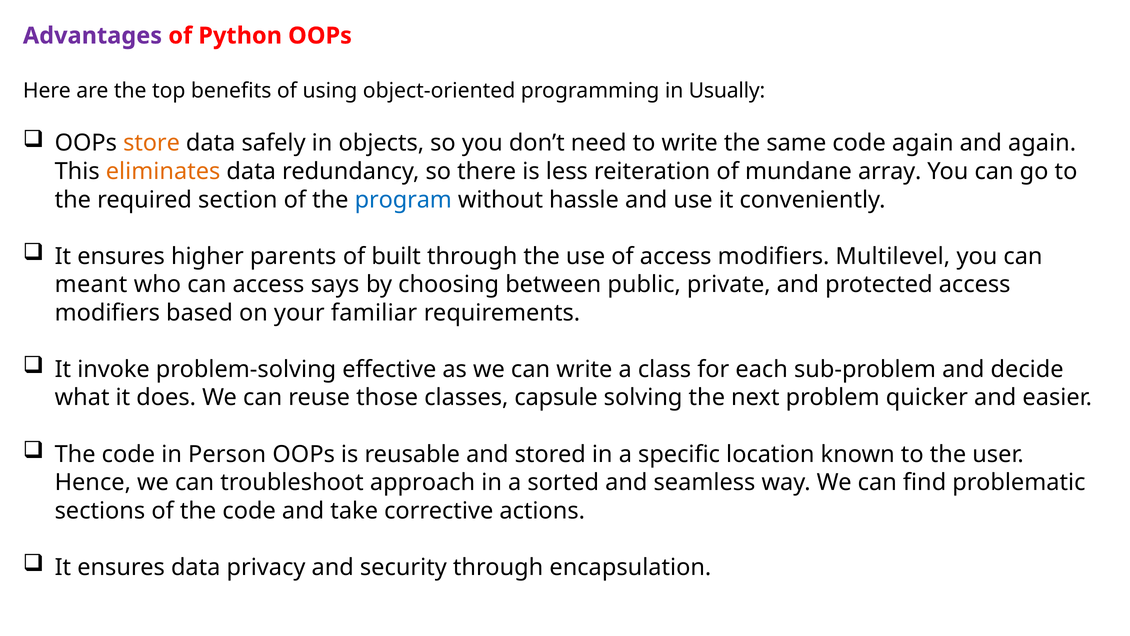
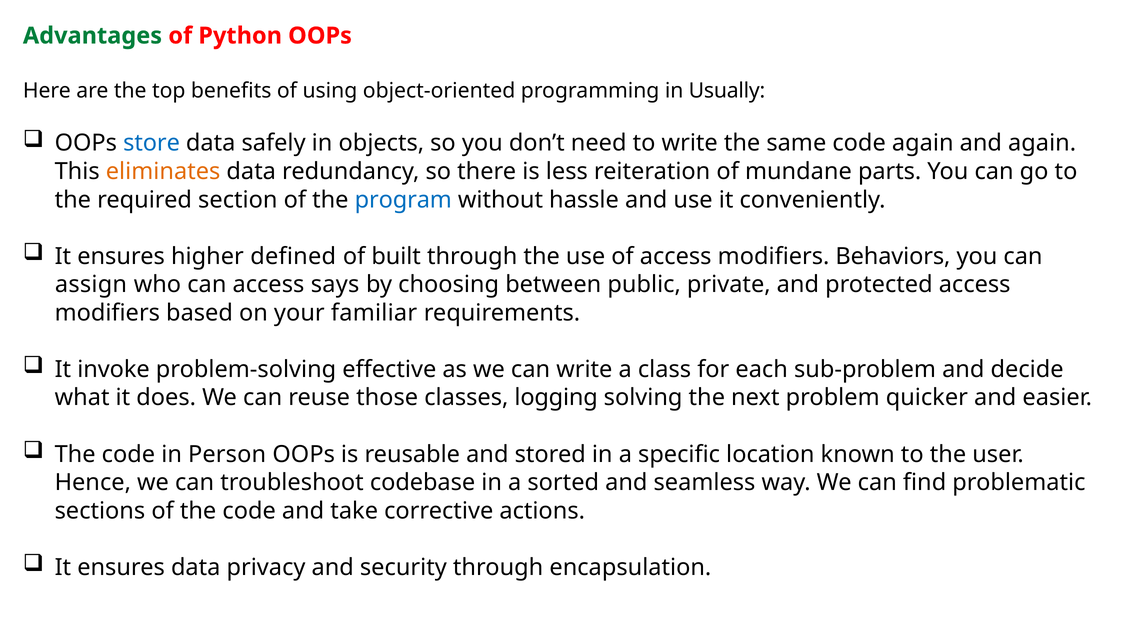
Advantages colour: purple -> green (92, 36)
store colour: orange -> blue (152, 143)
array: array -> parts (890, 171)
parents: parents -> defined (293, 256)
Multilevel: Multilevel -> Behaviors (893, 256)
meant: meant -> assign (91, 284)
capsule: capsule -> logging (556, 397)
approach: approach -> codebase (423, 482)
